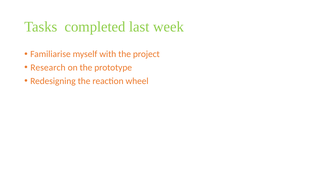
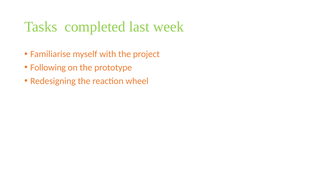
Research: Research -> Following (48, 67)
